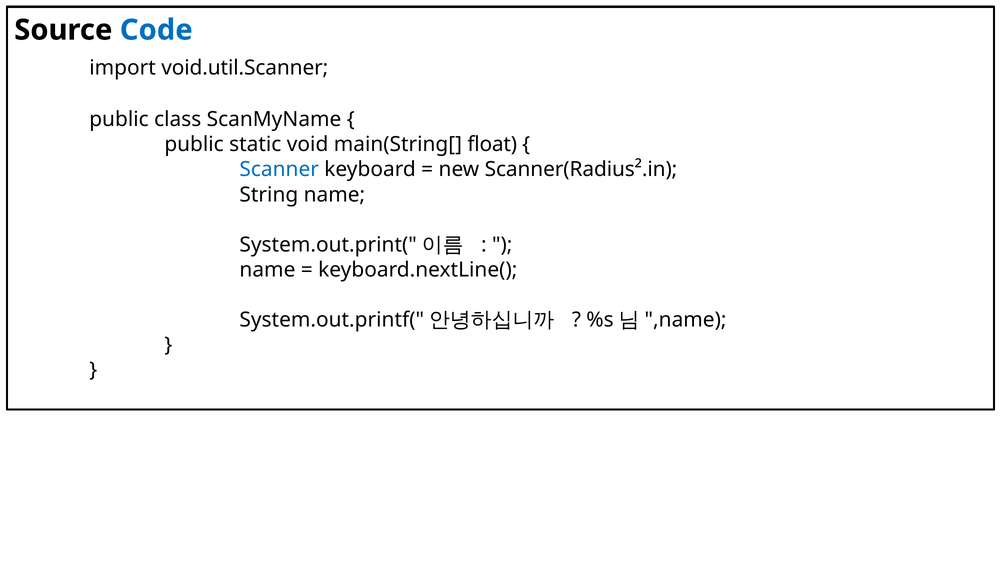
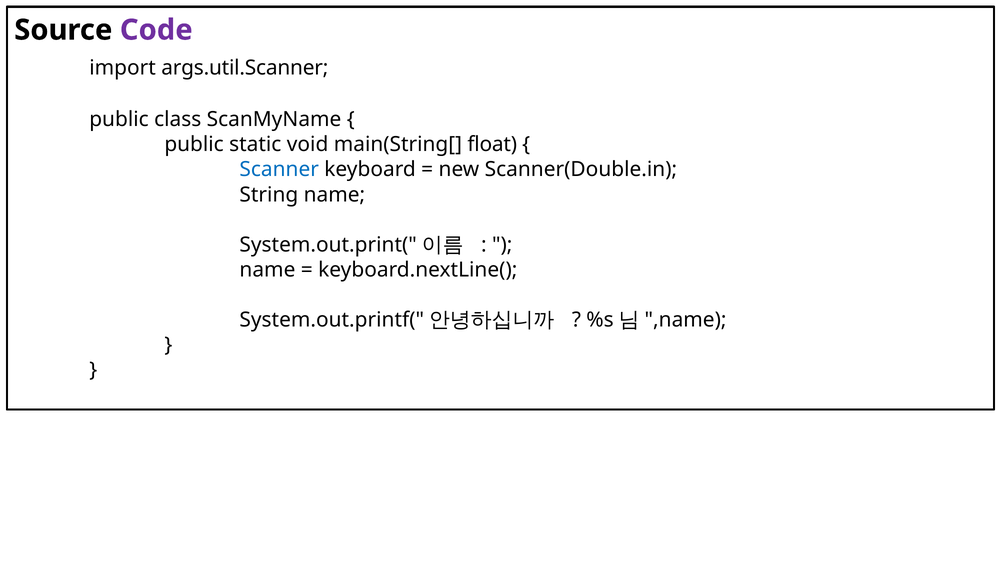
Code colour: blue -> purple (156, 30)
void.util.Scanner: void.util.Scanner -> args.util.Scanner (245, 68)
Scanner(Radius².in: Scanner(Radius².in -> Scanner(Double.in (581, 170)
